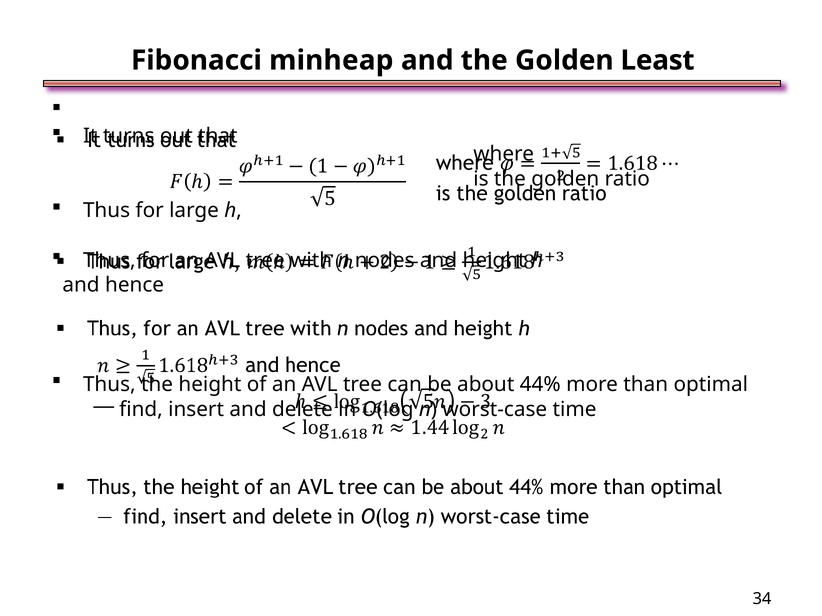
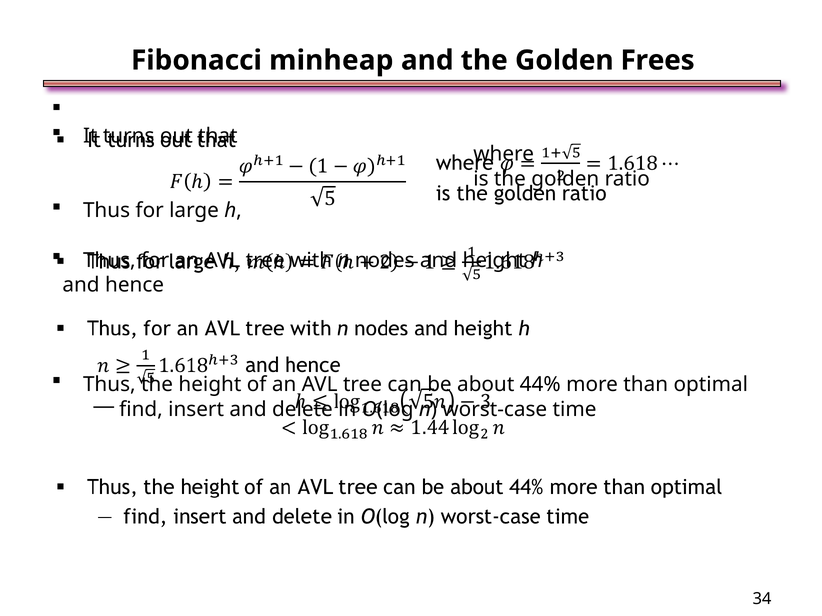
Least: Least -> Frees (658, 60)
